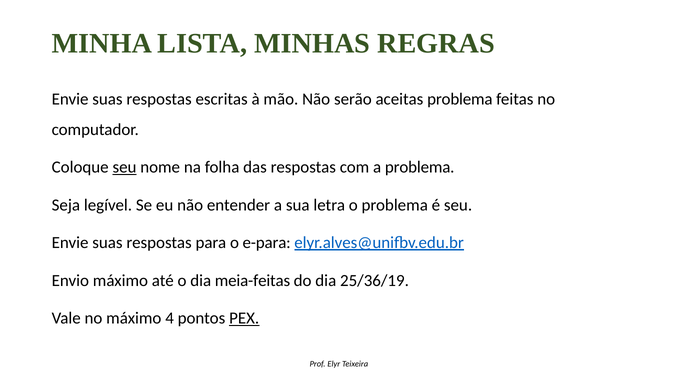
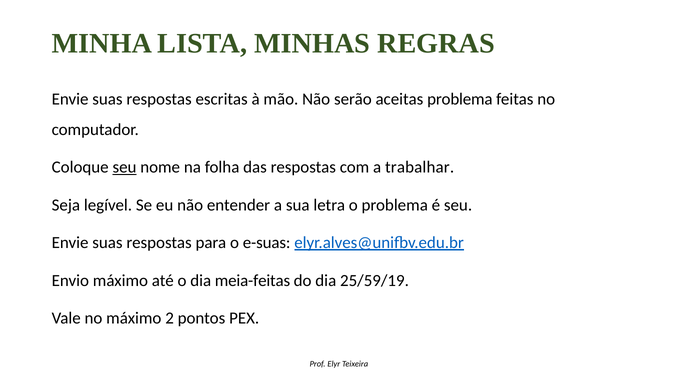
a problema: problema -> trabalhar (420, 168)
e-para: e-para -> e-suas (267, 243)
25/36/19: 25/36/19 -> 25/59/19 (374, 281)
4: 4 -> 2 (170, 318)
PEX underline: present -> none (244, 318)
